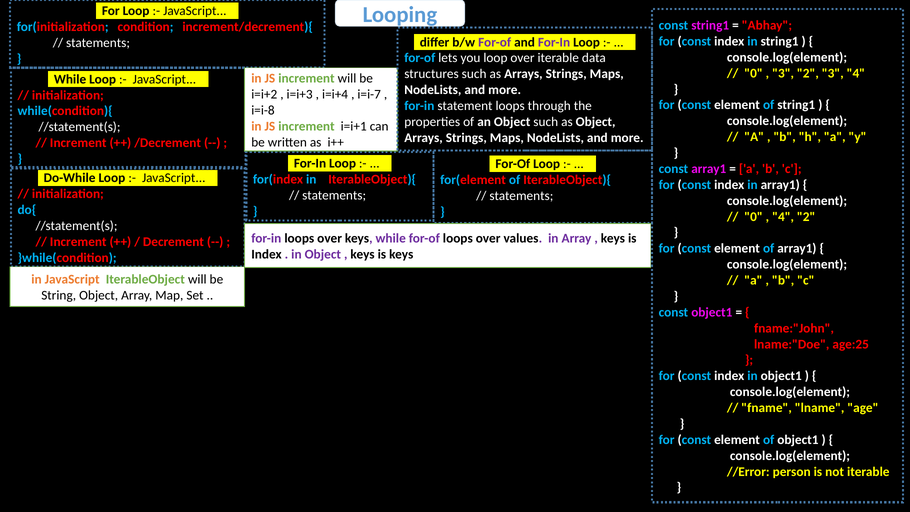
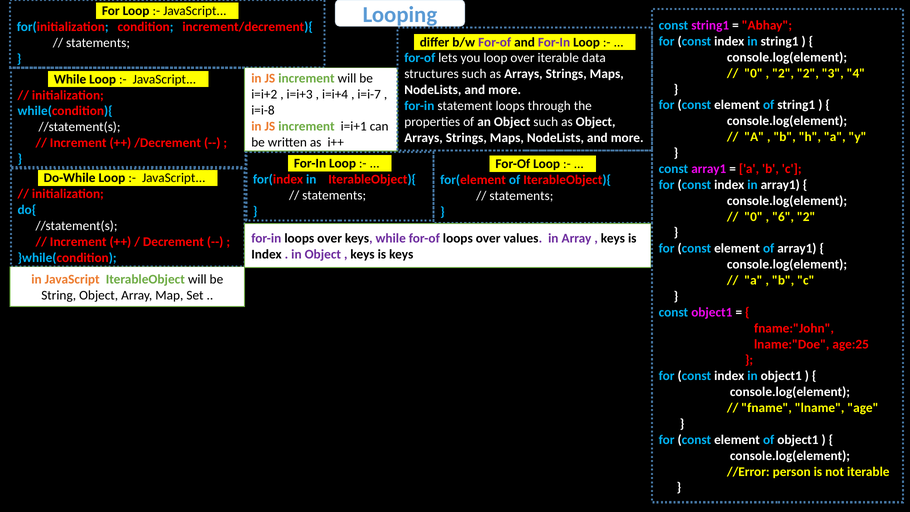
3: 3 -> 2 (783, 73)
4: 4 -> 6 (783, 217)
